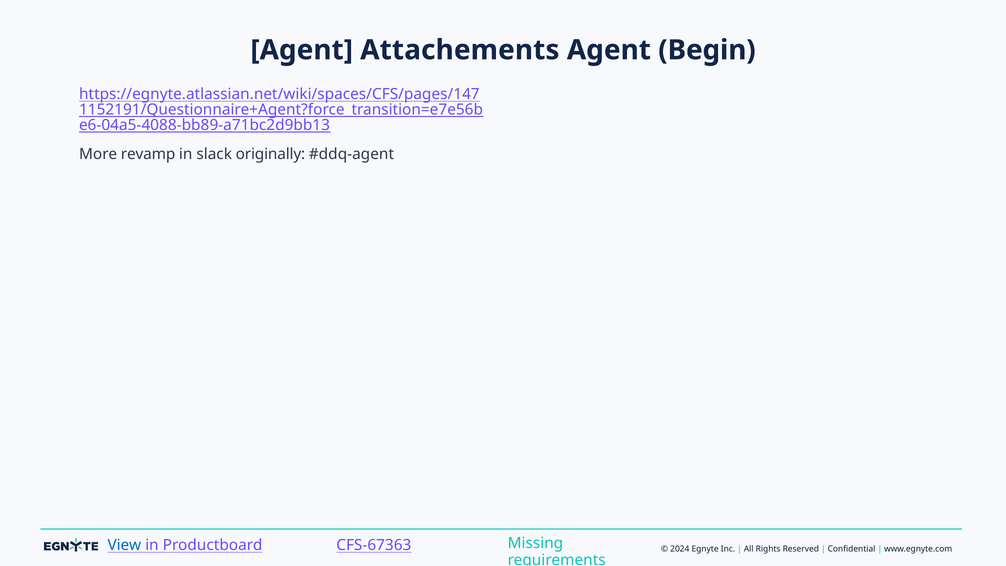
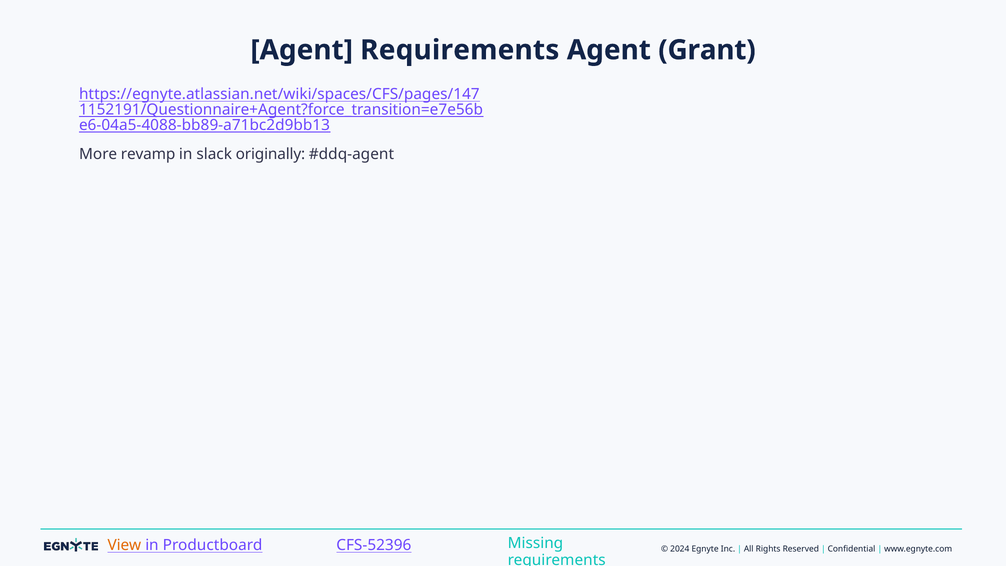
Agent Attachements: Attachements -> Requirements (460, 50)
Begin: Begin -> Grant (707, 50)
View colour: blue -> orange (124, 545)
CFS-67363: CFS-67363 -> CFS-52396 (374, 545)
